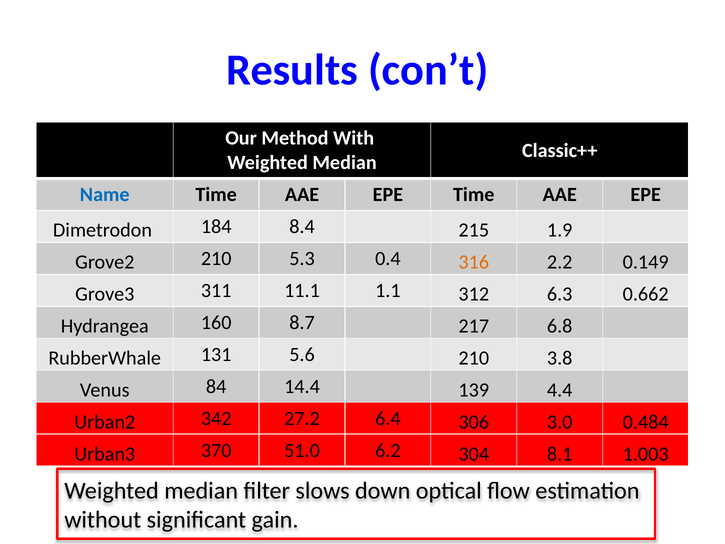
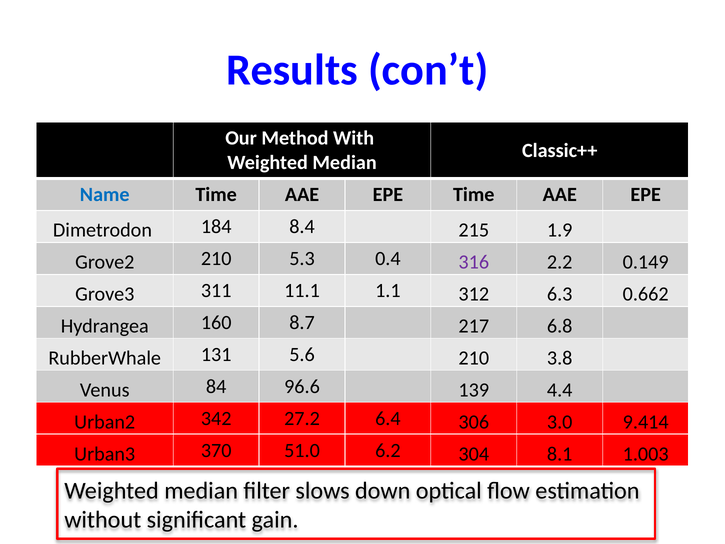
316 colour: orange -> purple (474, 262)
14.4: 14.4 -> 96.6 (302, 386)
0.484: 0.484 -> 9.414 (646, 422)
